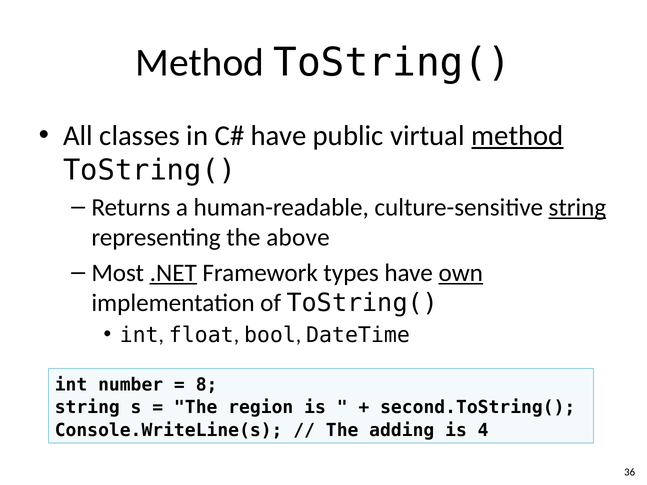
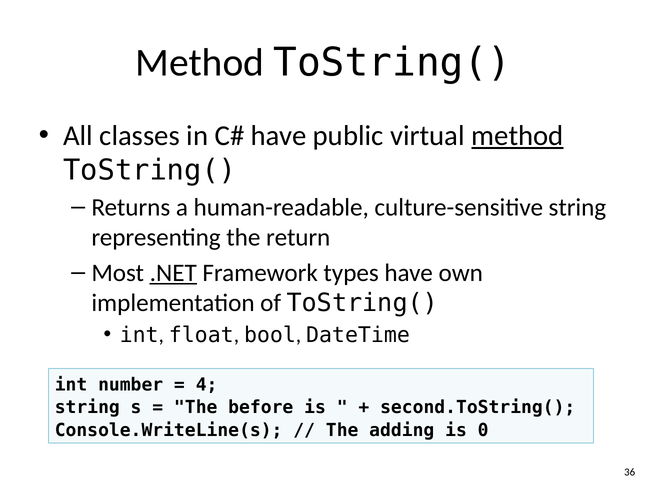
string underline: present -> none (577, 207)
above: above -> return (298, 238)
own underline: present -> none (461, 273)
8: 8 -> 4 (207, 385)
region: region -> before (261, 408)
4: 4 -> 0 (483, 430)
